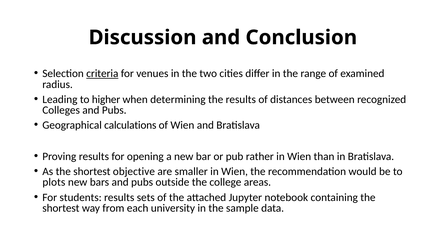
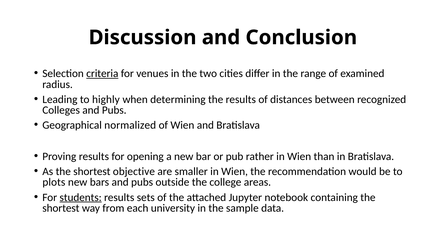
higher: higher -> highly (106, 99)
calculations: calculations -> normalized (130, 125)
students underline: none -> present (81, 197)
